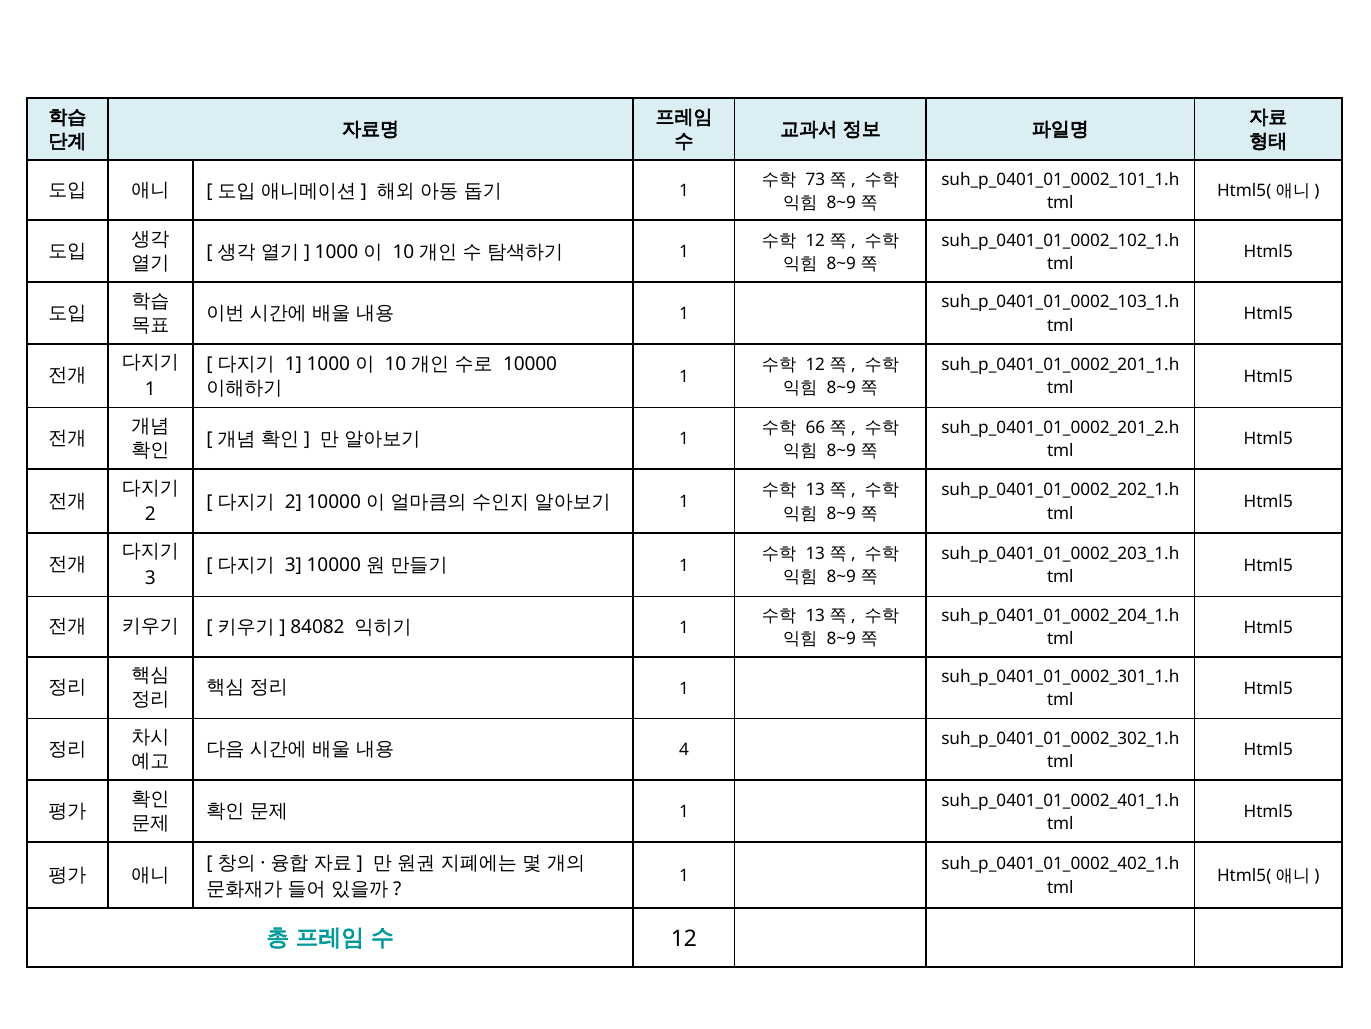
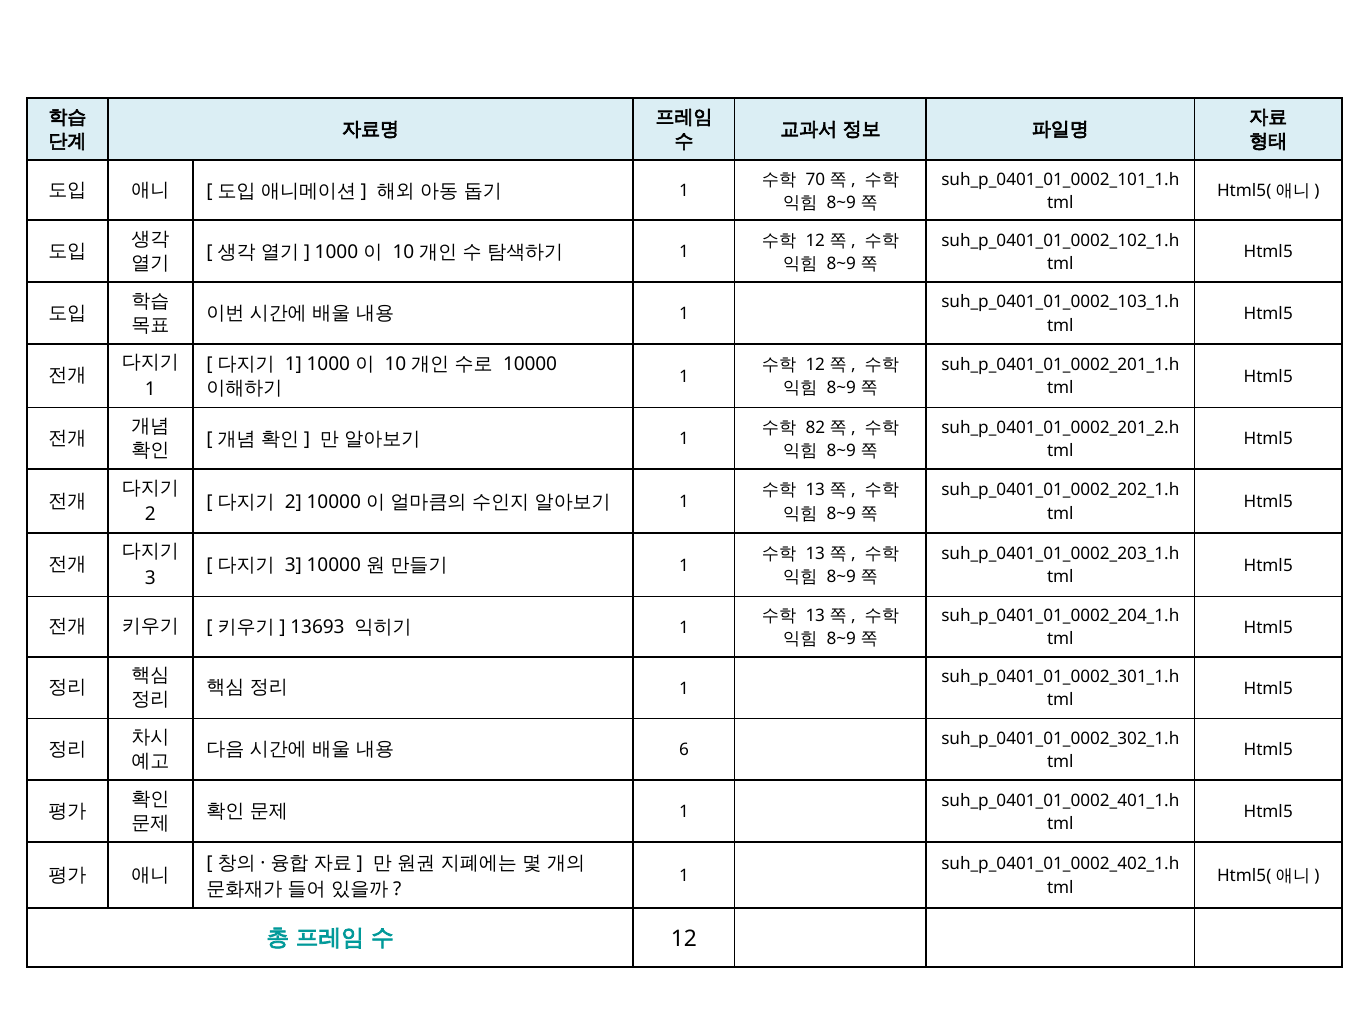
73: 73 -> 70 (815, 179)
66: 66 -> 82 (815, 427)
84082: 84082 -> 13693 (317, 627)
4: 4 -> 6 (684, 750)
